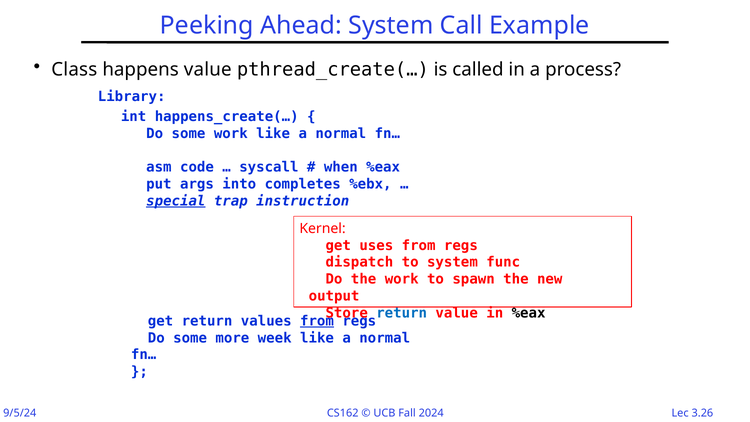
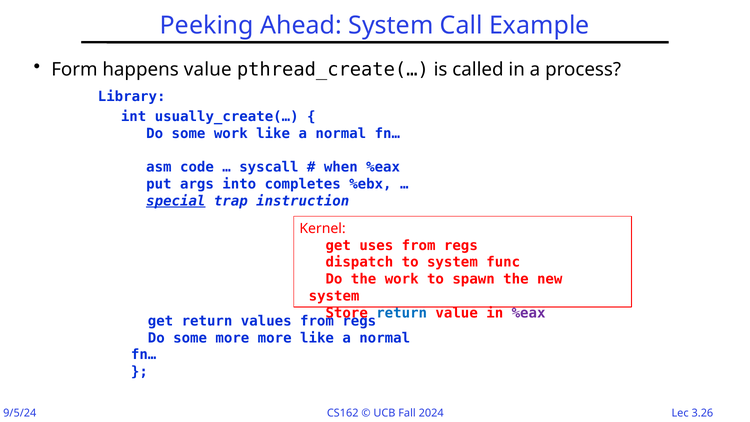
Class: Class -> Form (74, 70)
happens_create(…: happens_create(… -> usually_create(… (227, 117)
output: output -> system (334, 296)
%eax colour: black -> purple (529, 313)
from underline: present -> none (317, 321)
more week: week -> more (275, 338)
